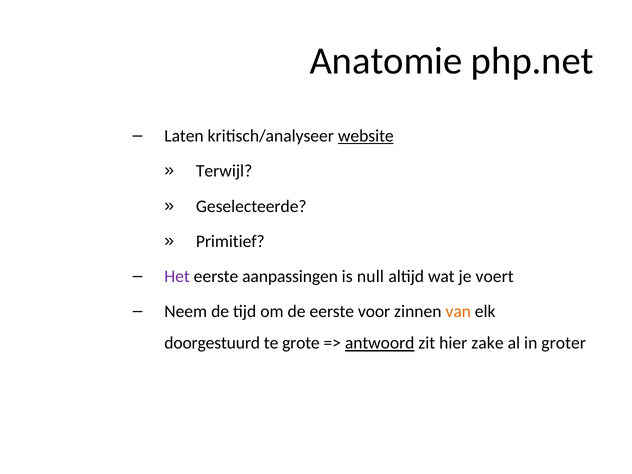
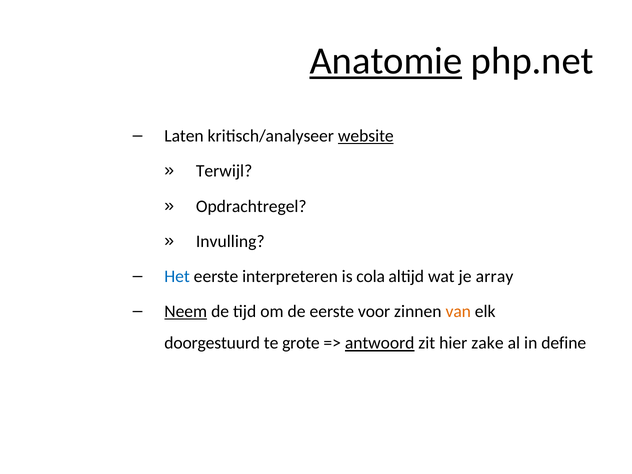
Anatomie underline: none -> present (386, 61)
Geselecteerde: Geselecteerde -> Opdrachtregel (251, 206)
Primitief: Primitief -> Invulling (230, 241)
Het colour: purple -> blue (177, 276)
aanpassingen: aanpassingen -> interpreteren (290, 276)
null: null -> cola (371, 276)
voert: voert -> array (495, 276)
Neem underline: none -> present (186, 312)
groter: groter -> define (564, 343)
